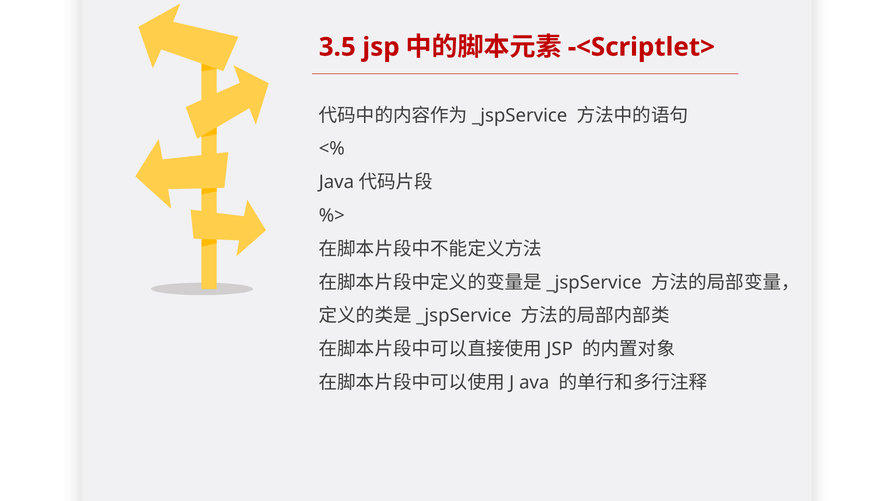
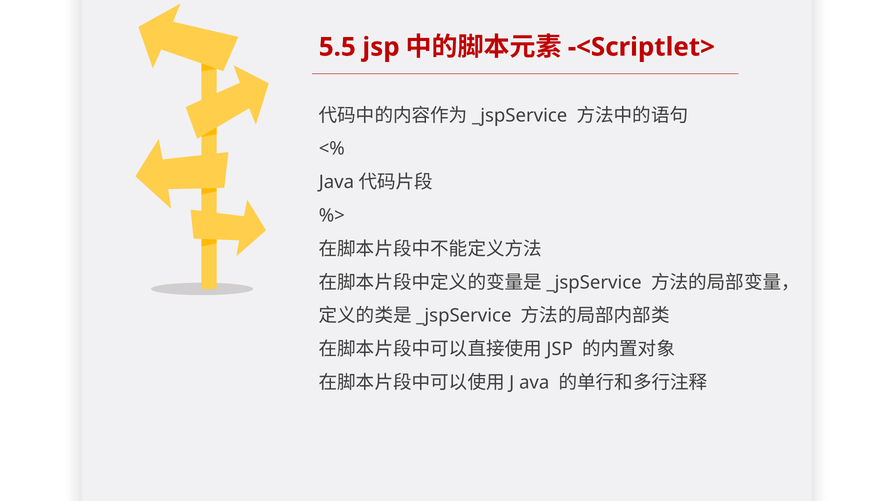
3.5: 3.5 -> 5.5 (337, 47)
